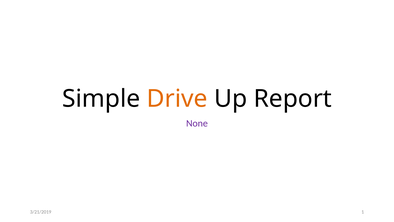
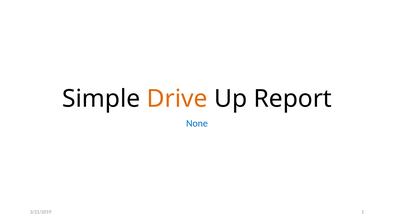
None colour: purple -> blue (197, 123)
